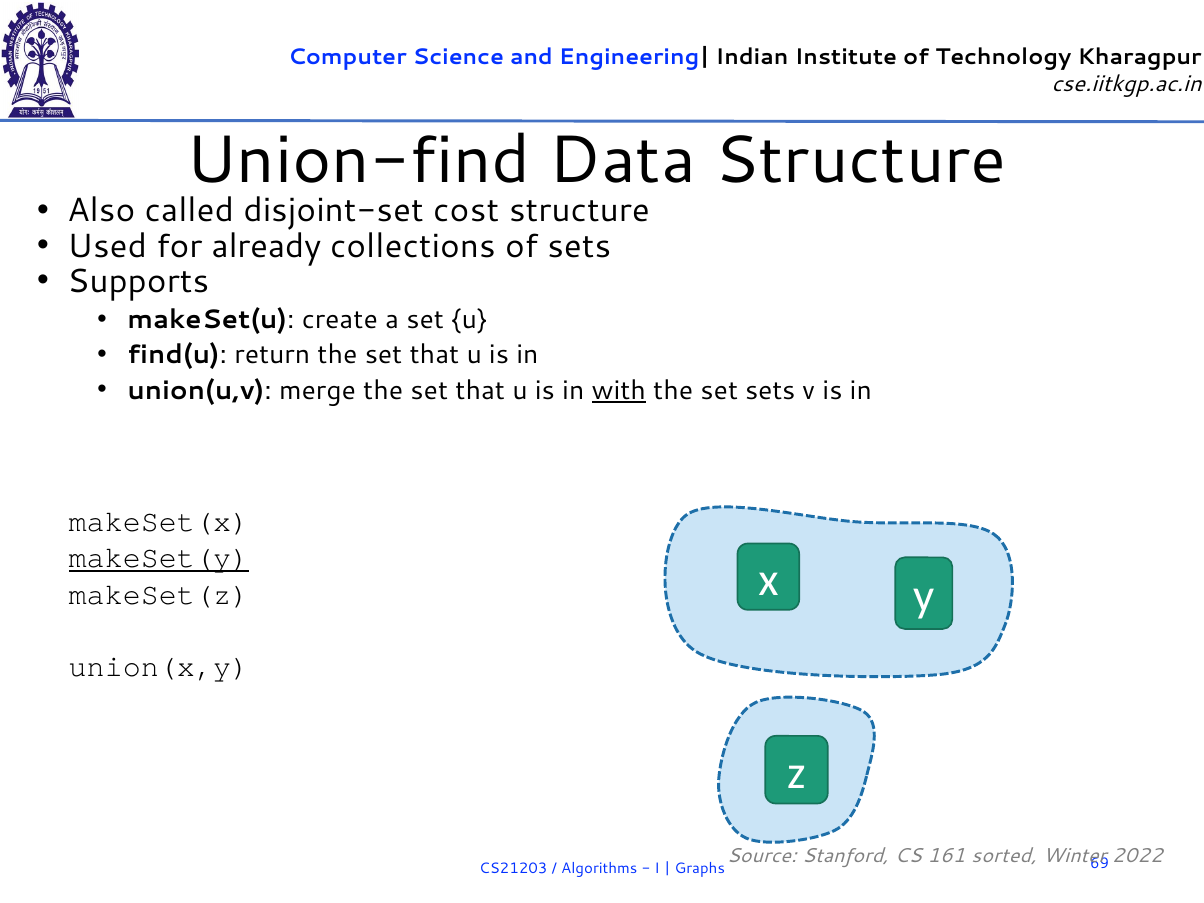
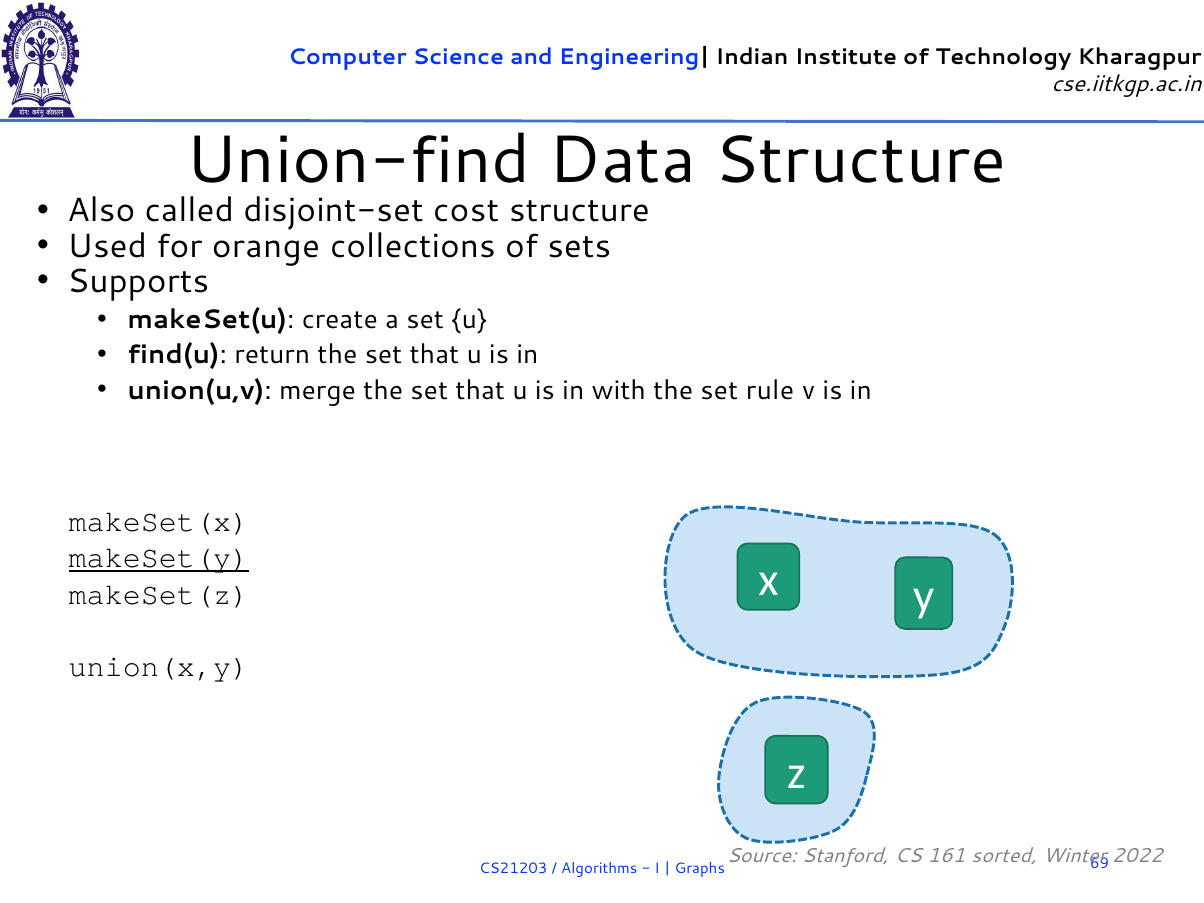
already: already -> orange (266, 246)
with underline: present -> none (619, 390)
set sets: sets -> rule (770, 390)
